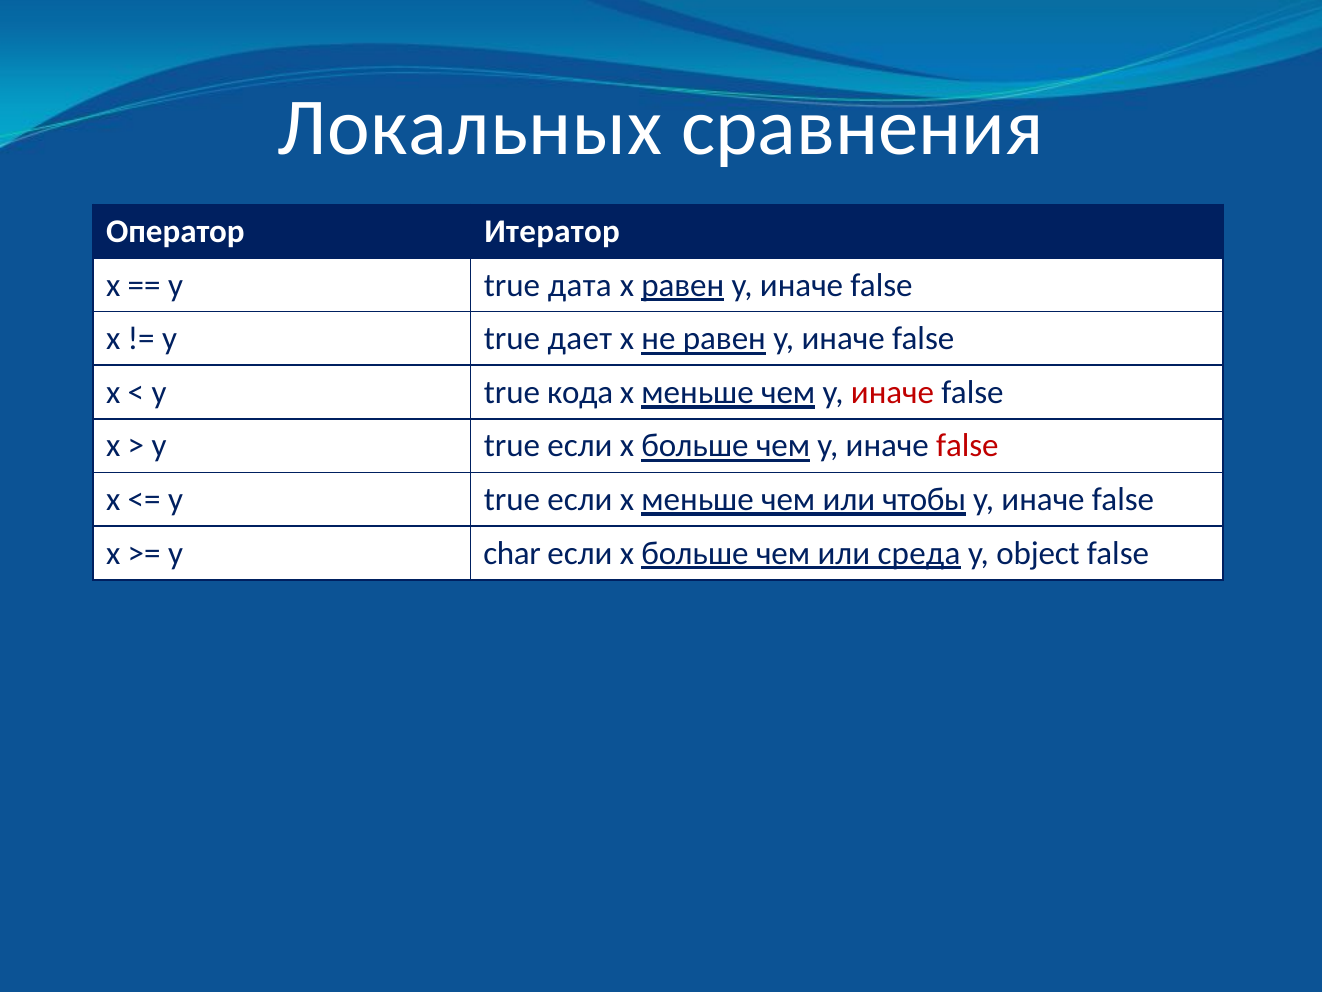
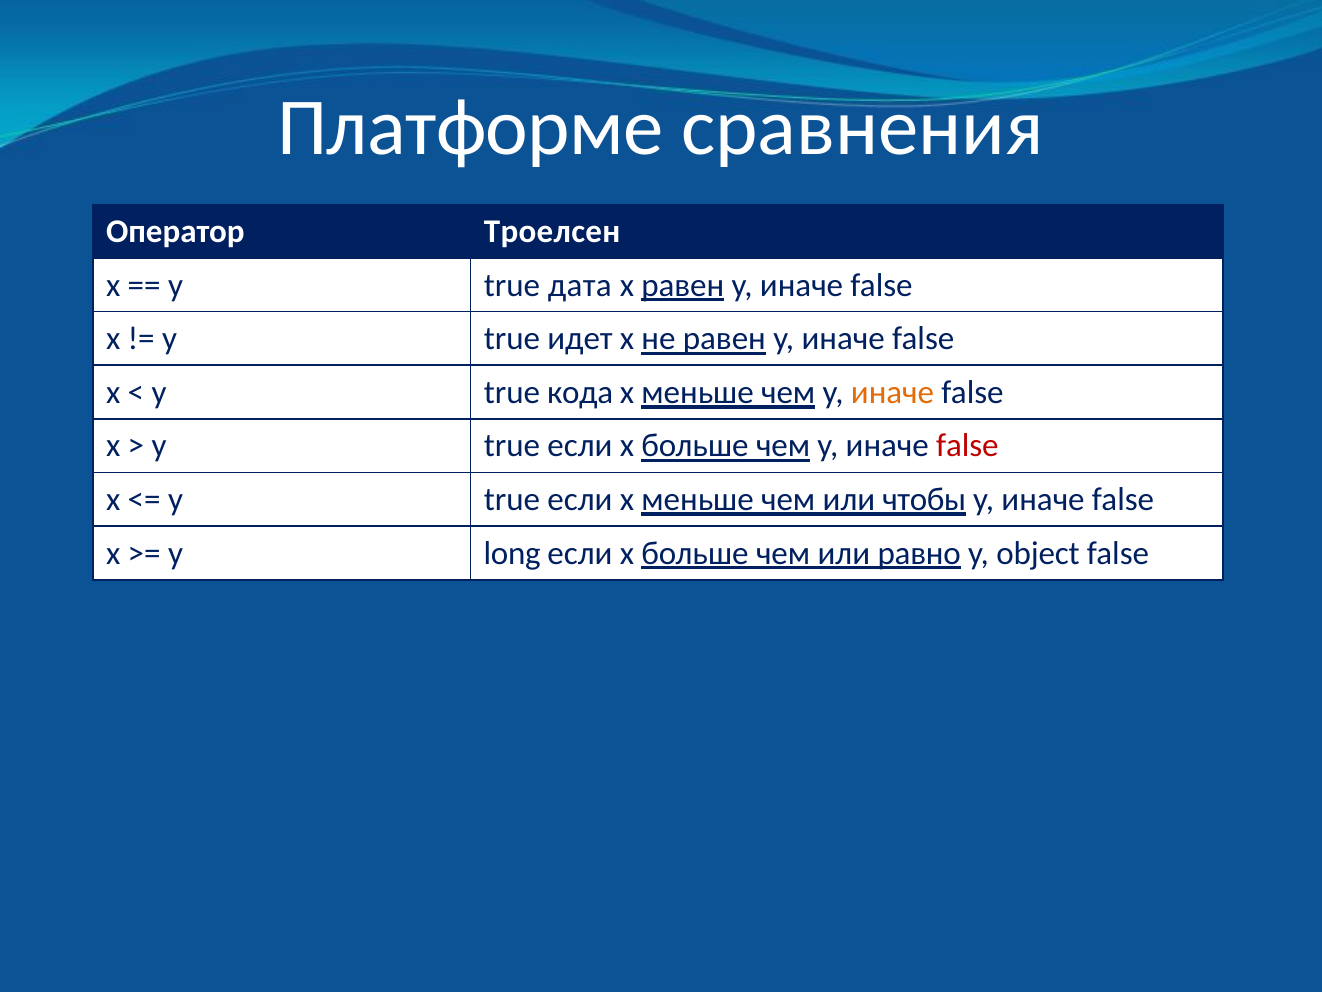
Локальных: Локальных -> Платформе (471, 128)
Итератор: Итератор -> Троелсен (552, 231)
дает: дает -> идет (580, 339)
иначе colour: red -> orange (893, 392)
char: char -> long (512, 553)
среда: среда -> равно (919, 553)
